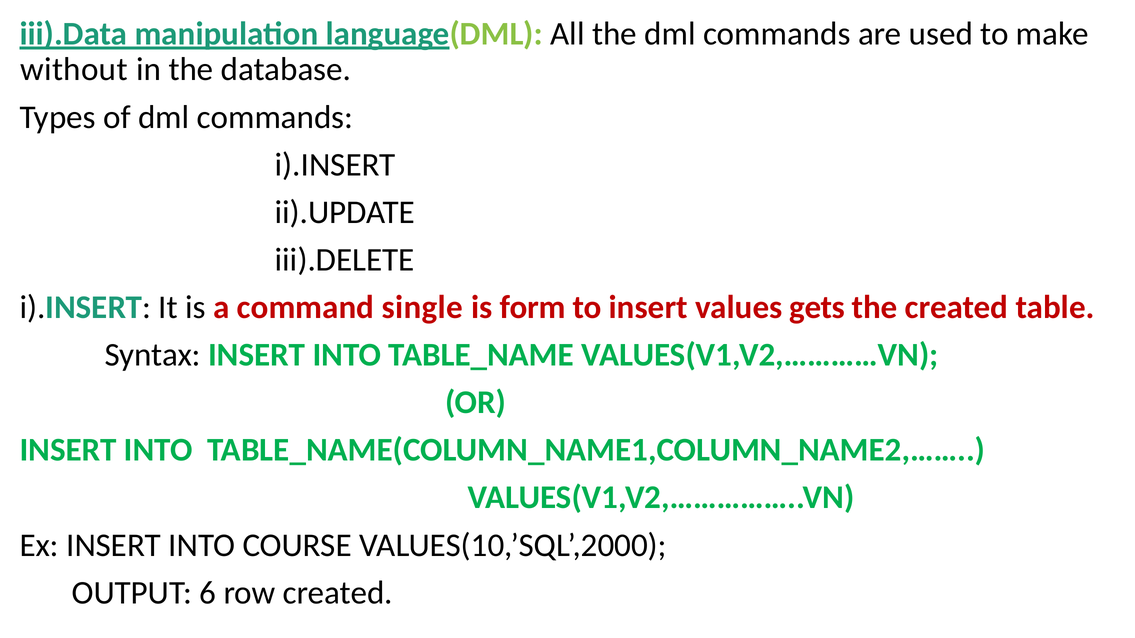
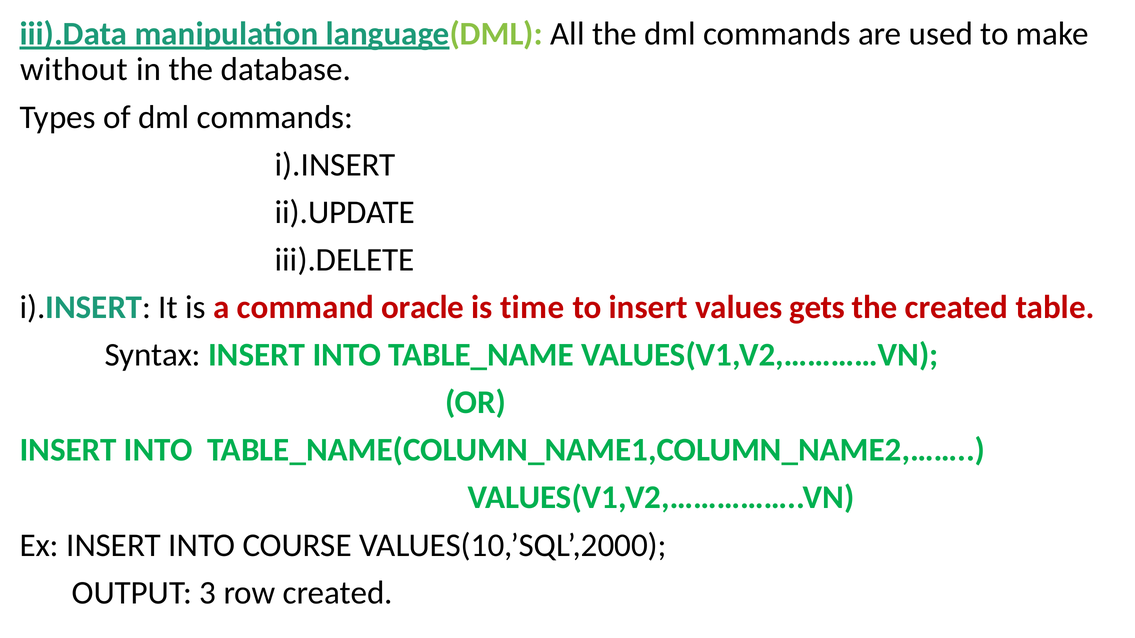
single: single -> oracle (423, 308)
form: form -> time (532, 308)
6: 6 -> 3 (208, 593)
